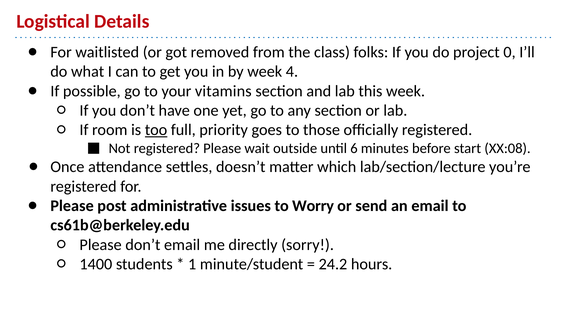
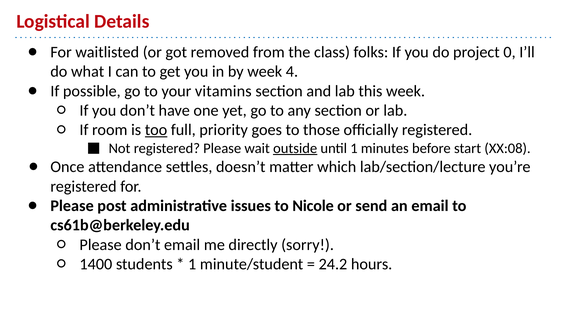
outside underline: none -> present (295, 148)
until 6: 6 -> 1 (354, 148)
Worry: Worry -> Nicole (313, 205)
